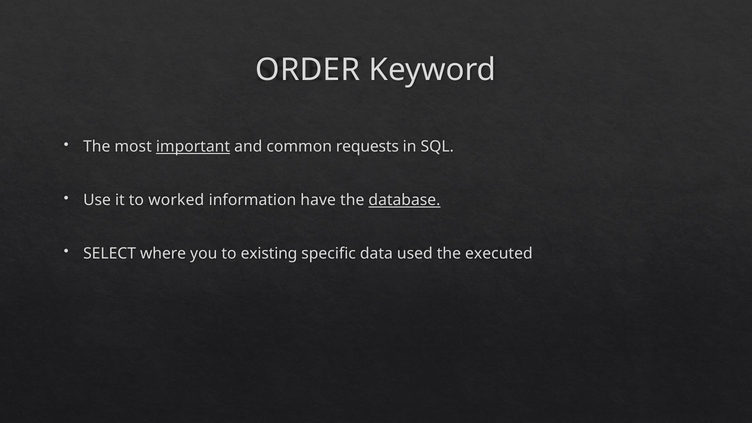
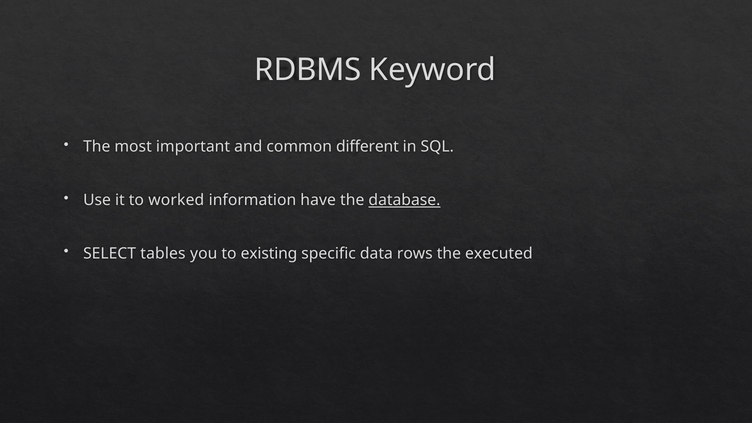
ORDER: ORDER -> RDBMS (308, 70)
important underline: present -> none (193, 147)
requests: requests -> different (367, 147)
where: where -> tables (163, 253)
used: used -> rows (415, 253)
